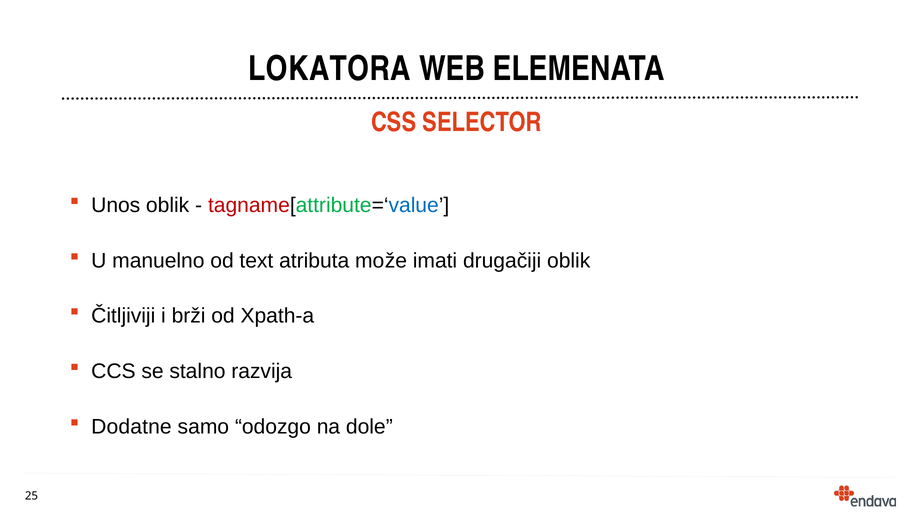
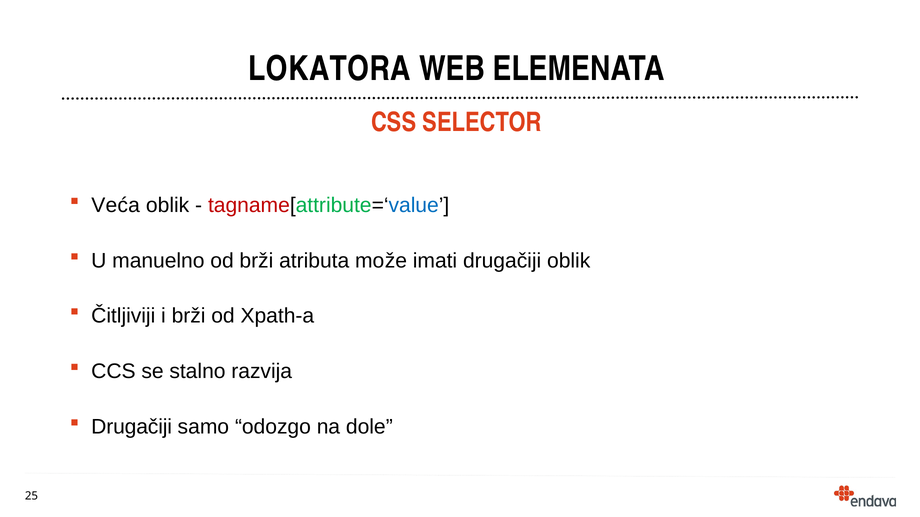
Unos: Unos -> Veća (116, 206)
od text: text -> brži (256, 261)
Dodatne: Dodatne -> Drugačiji (132, 427)
